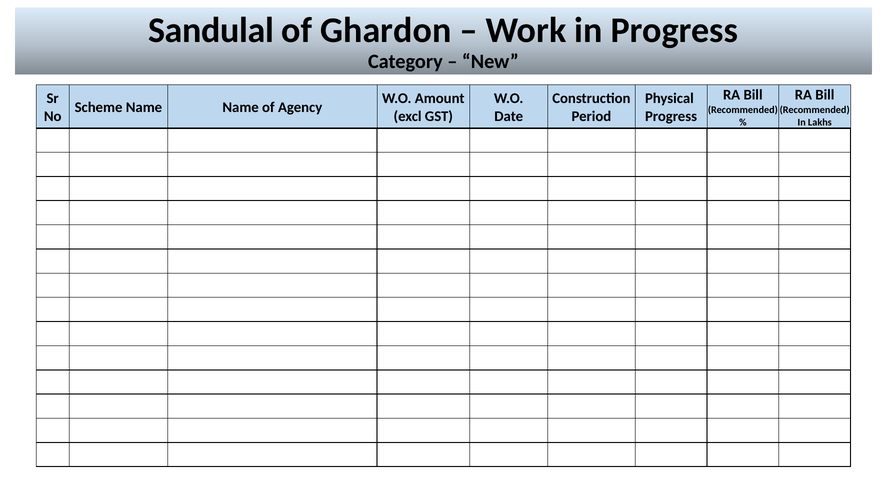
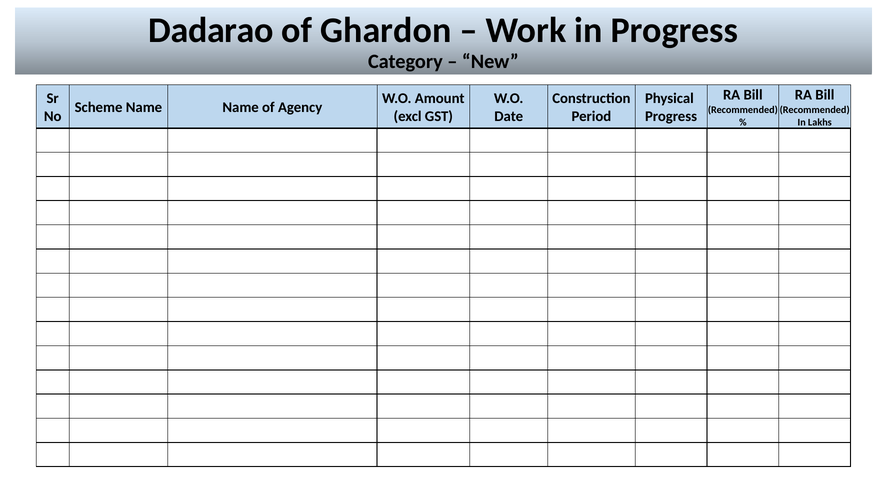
Sandulal: Sandulal -> Dadarao (211, 31)
